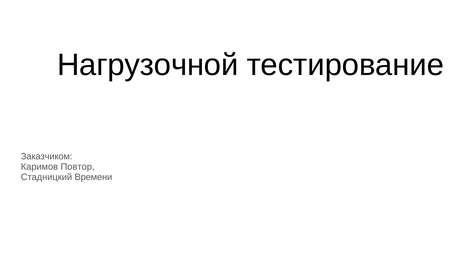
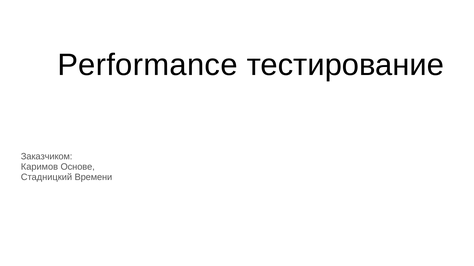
Нагрузочной: Нагрузочной -> Performance (147, 65)
Повтор: Повтор -> Основе (78, 167)
